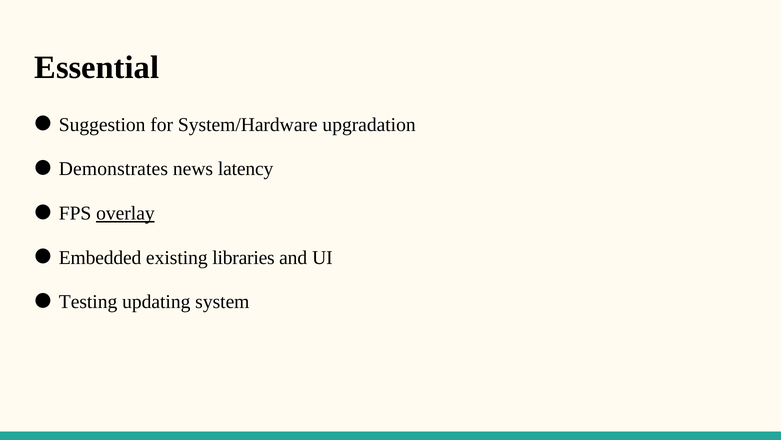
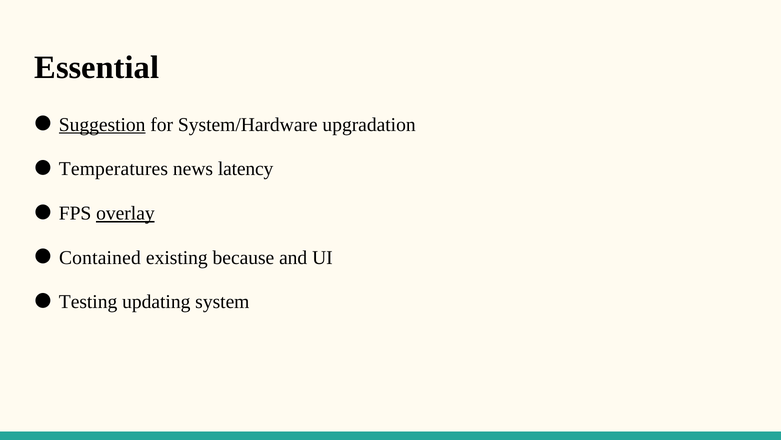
Suggestion underline: none -> present (102, 124)
Demonstrates: Demonstrates -> Temperatures (113, 169)
Embedded: Embedded -> Contained (100, 257)
libraries: libraries -> because (243, 257)
